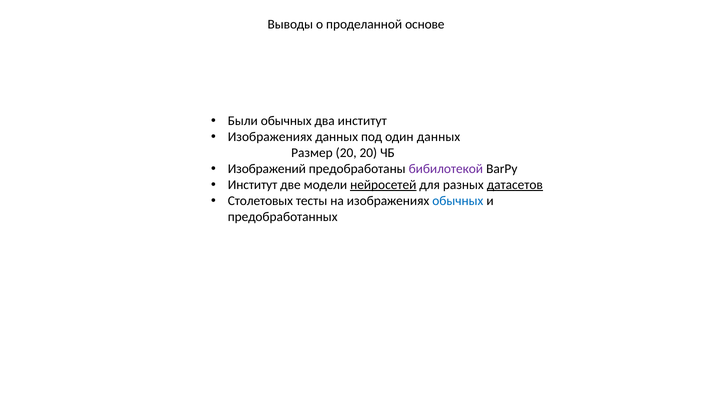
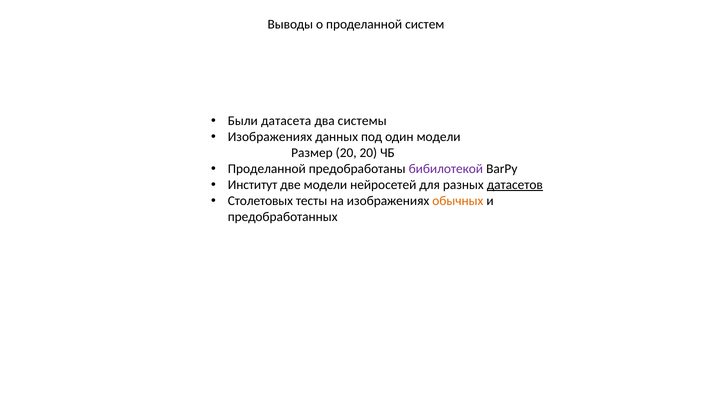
основе: основе -> систем (425, 24)
Были обычных: обычных -> датасета (286, 121)
два институт: институт -> системы (362, 121)
один данных: данных -> модели (439, 137)
Изображений: Изображений -> Проделанной (267, 169)
нейросетей underline: present -> none (383, 185)
обычных colour: blue -> orange (458, 201)
